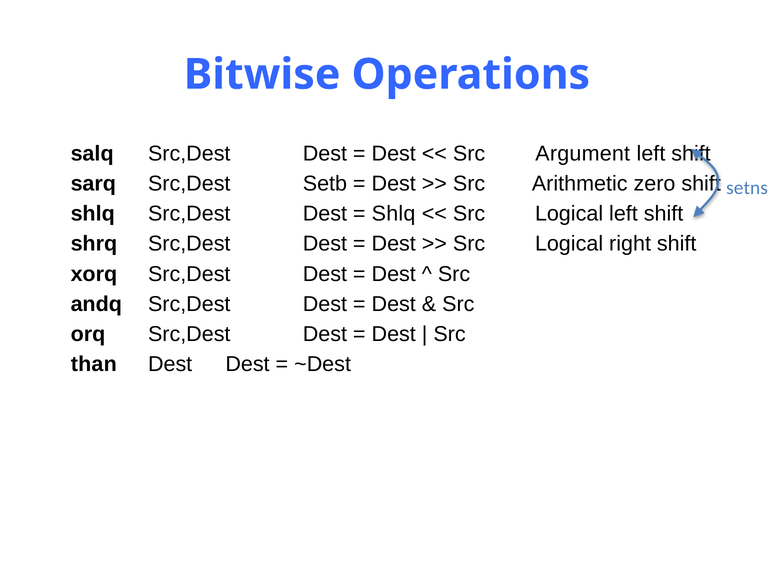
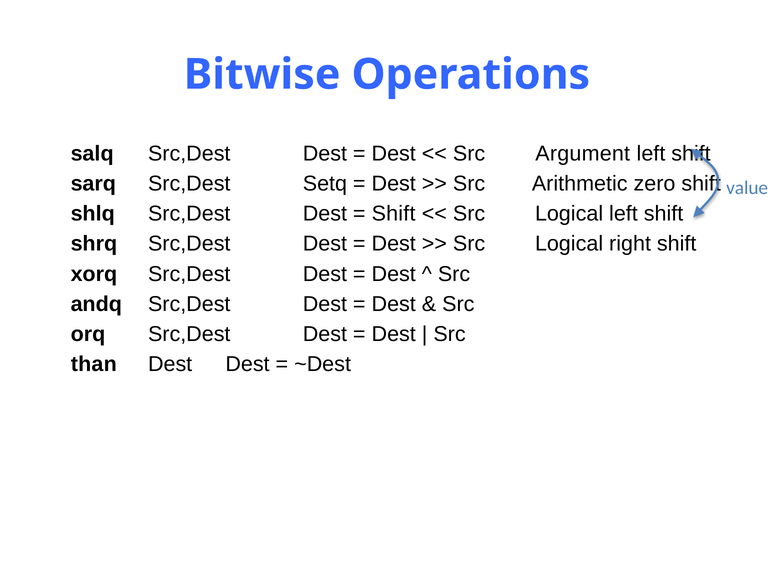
Setb: Setb -> Setq (325, 184)
setns: setns -> value (747, 188)
Shlq: Shlq -> Shift (394, 214)
